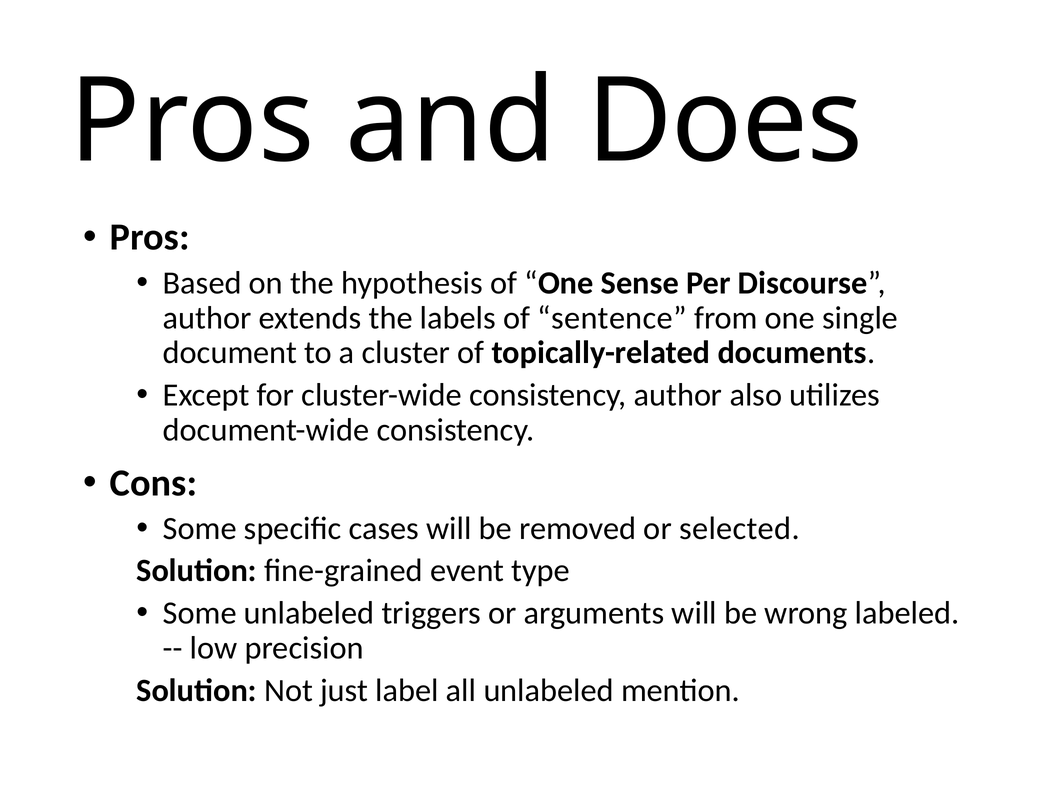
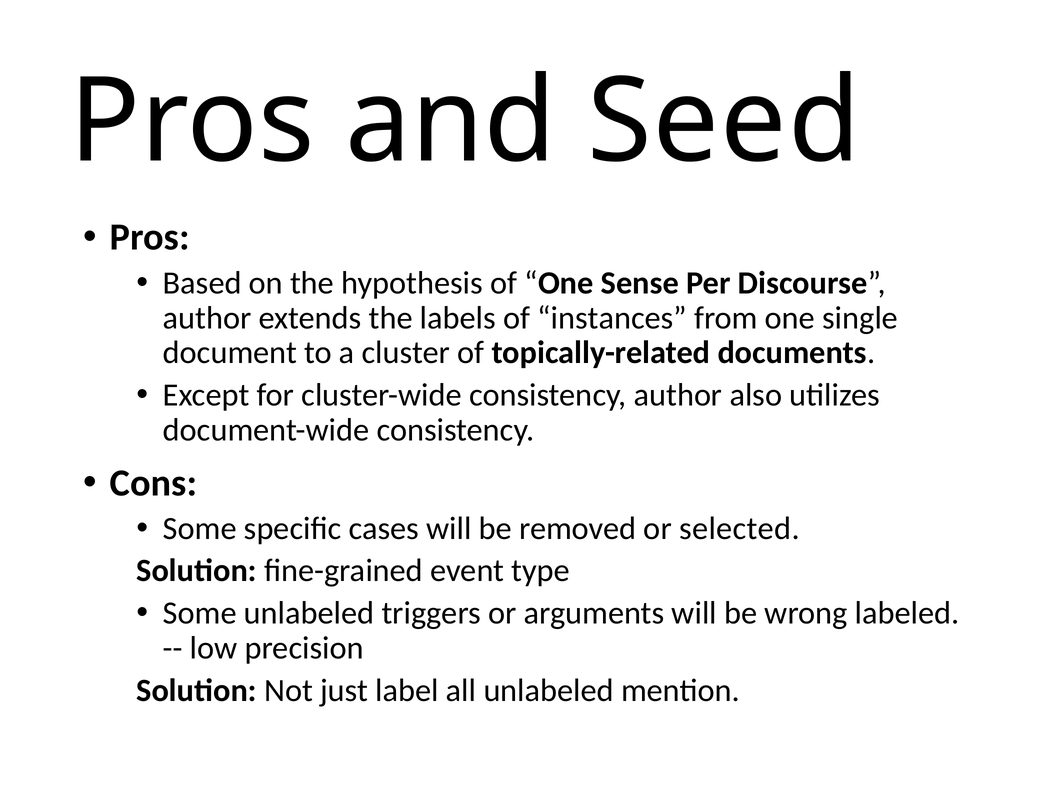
Does: Does -> Seed (724, 122)
sentence: sentence -> instances (612, 318)
